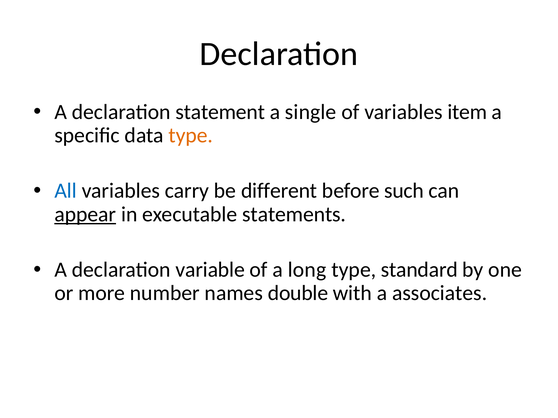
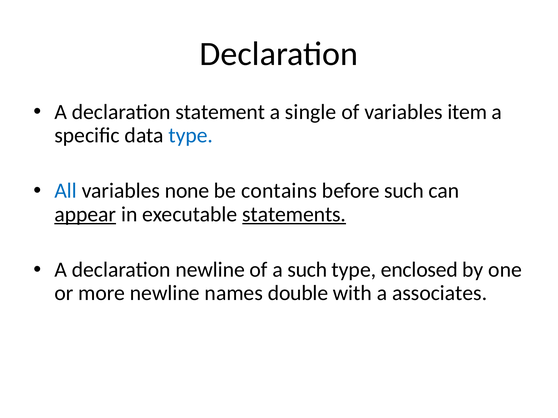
type colour: orange -> blue (191, 135)
carry: carry -> none (187, 191)
different: different -> contains (279, 191)
statements underline: none -> present (294, 214)
declaration variable: variable -> newline (210, 270)
a long: long -> such (307, 270)
standard: standard -> enclosed (419, 270)
more number: number -> newline (165, 294)
